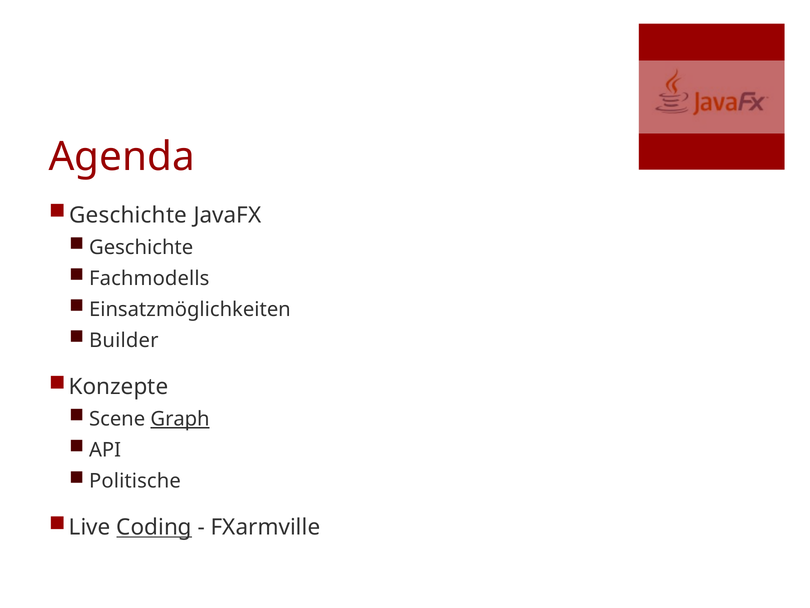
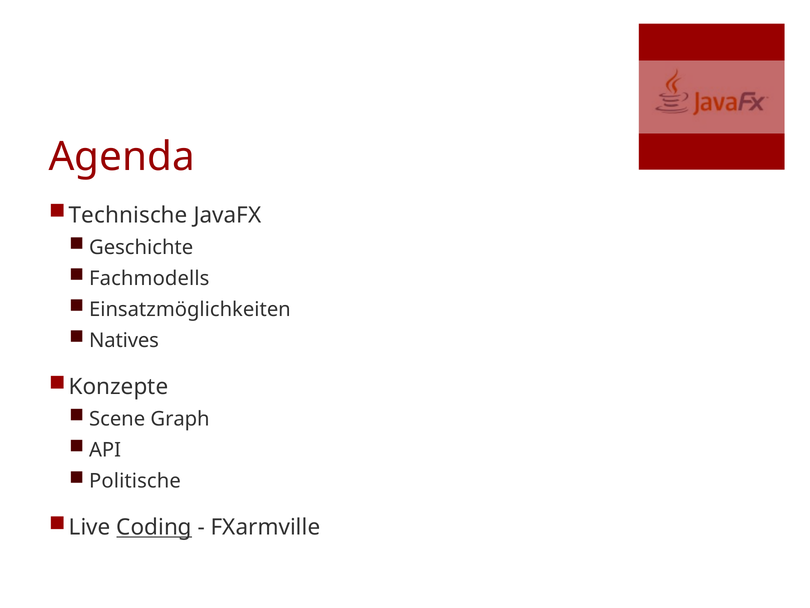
Geschichte: Geschichte -> Technische (128, 215)
Builder: Builder -> Natives (124, 340)
Graph underline: present -> none (180, 419)
